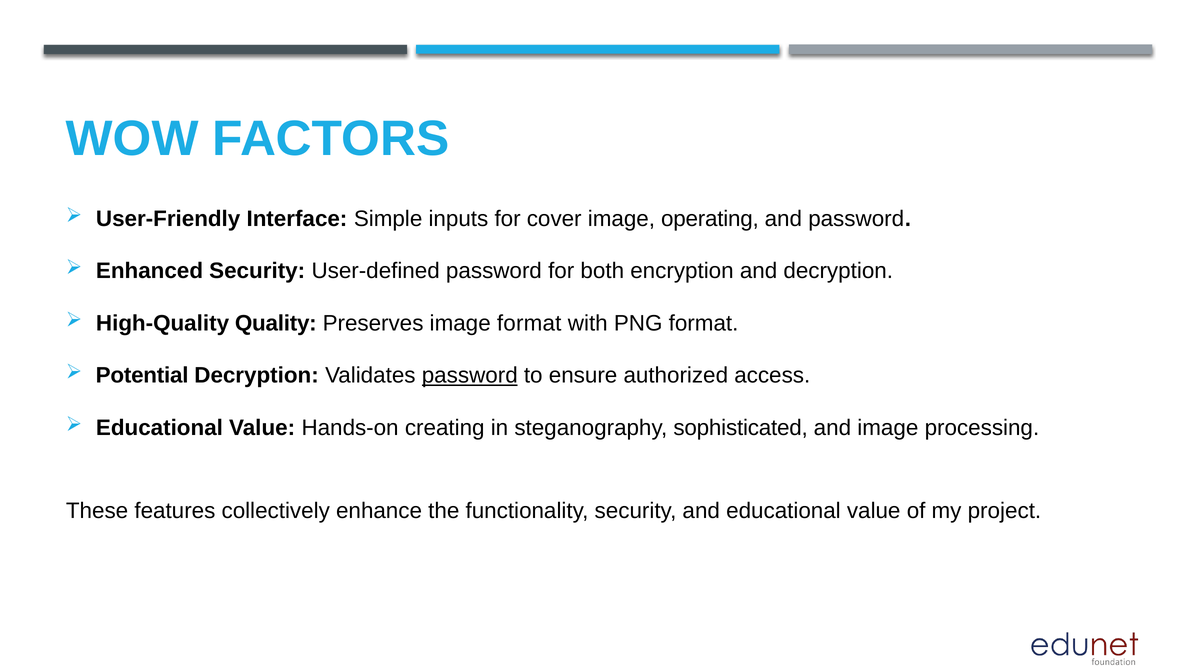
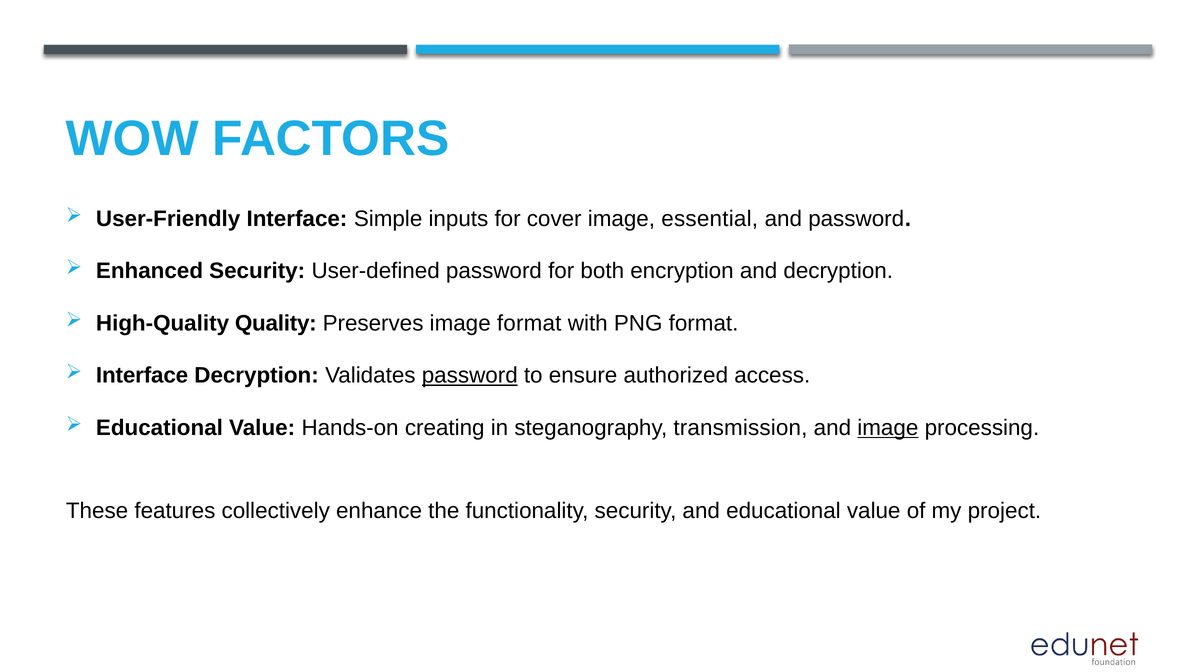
operating: operating -> essential (710, 219)
Potential: Potential -> Interface (142, 376)
sophisticated: sophisticated -> transmission (740, 428)
image underline: none -> present (888, 428)
